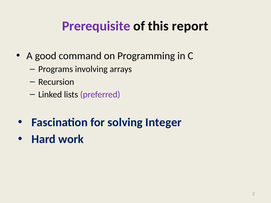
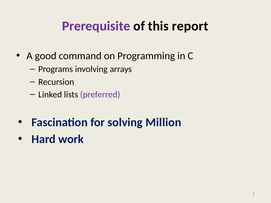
Integer: Integer -> Million (163, 122)
